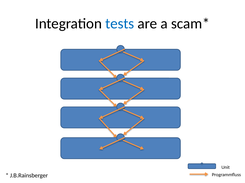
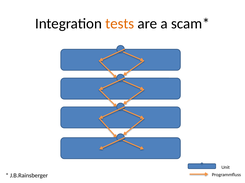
tests colour: blue -> orange (120, 24)
